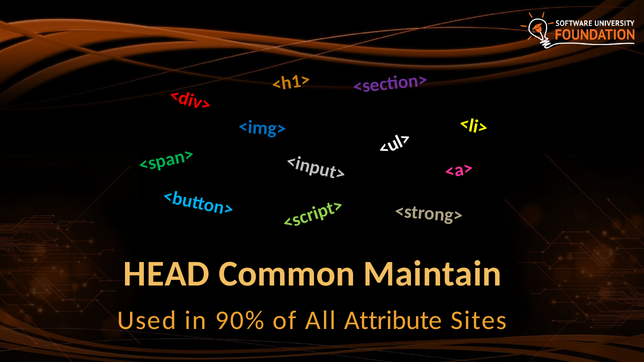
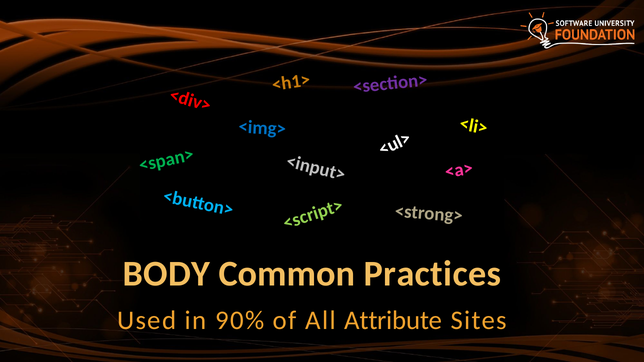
HEAD: HEAD -> BODY (167, 274)
Maintain: Maintain -> Practices (432, 274)
